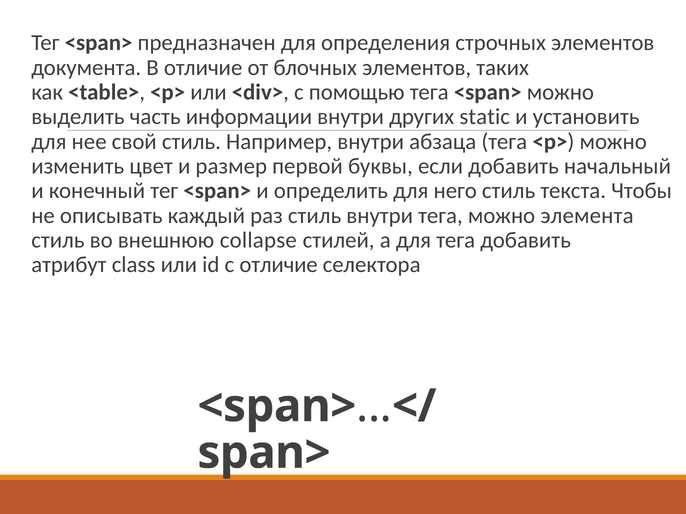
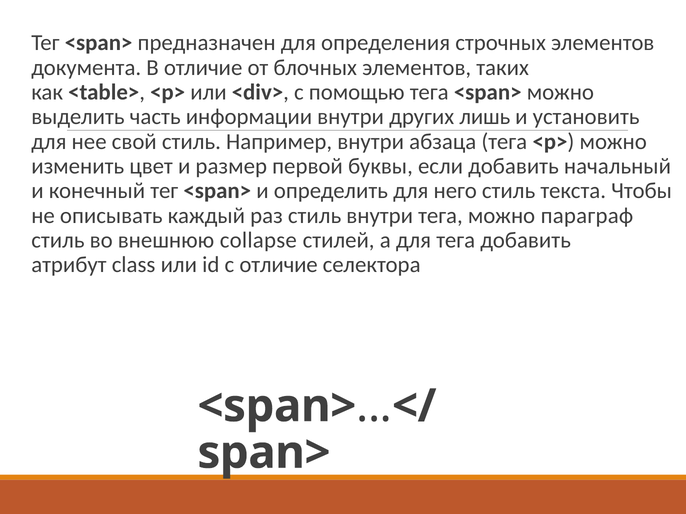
static: static -> лишь (485, 117)
элемента: элемента -> параграф (587, 216)
